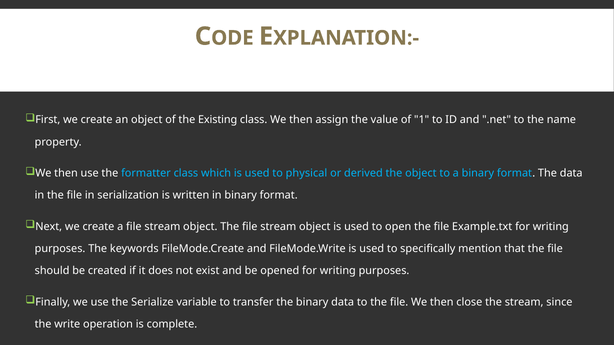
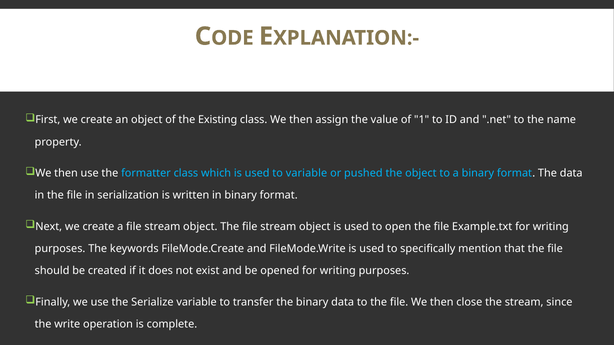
to physical: physical -> variable (306, 173)
derived: derived -> pushed (363, 173)
